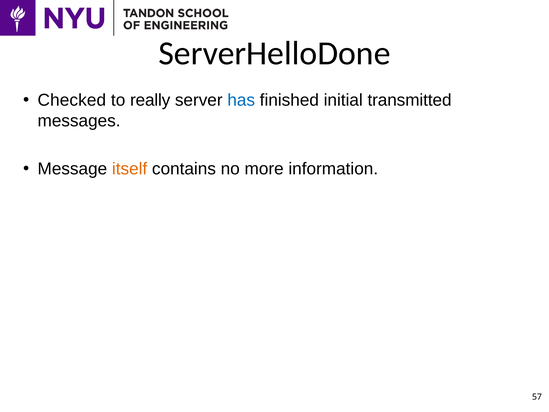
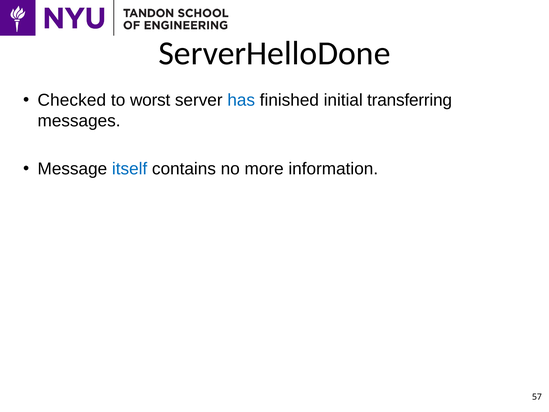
really: really -> worst (150, 100)
transmitted: transmitted -> transferring (410, 100)
itself colour: orange -> blue (130, 169)
